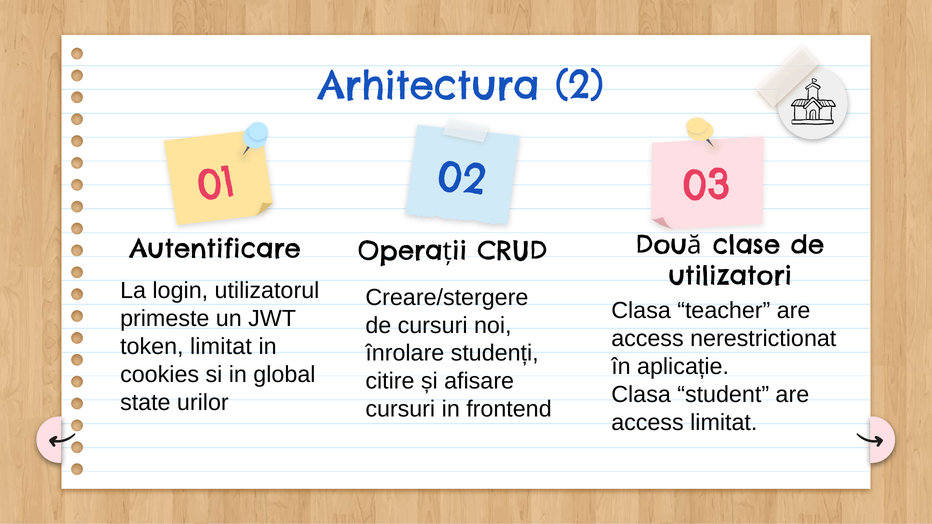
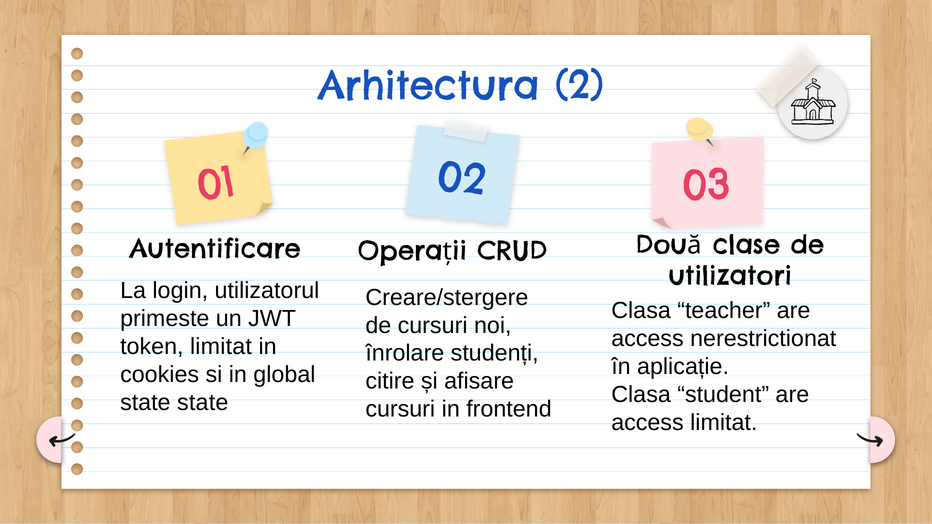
state urilor: urilor -> state (203, 403)
